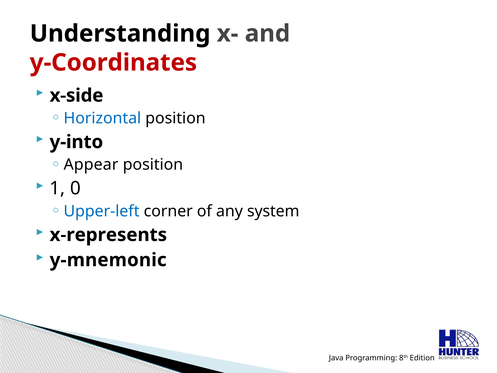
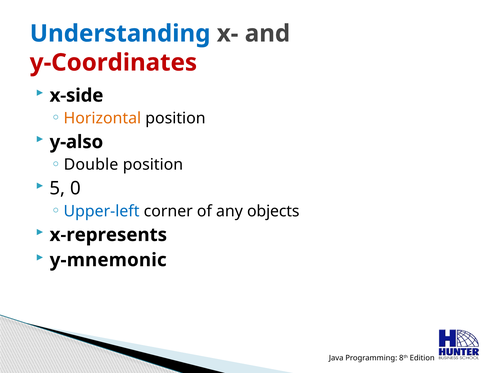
Understanding colour: black -> blue (120, 34)
Horizontal colour: blue -> orange (102, 118)
y-into: y-into -> y-also (76, 142)
Appear: Appear -> Double (91, 165)
1: 1 -> 5 (57, 188)
system: system -> objects (273, 211)
